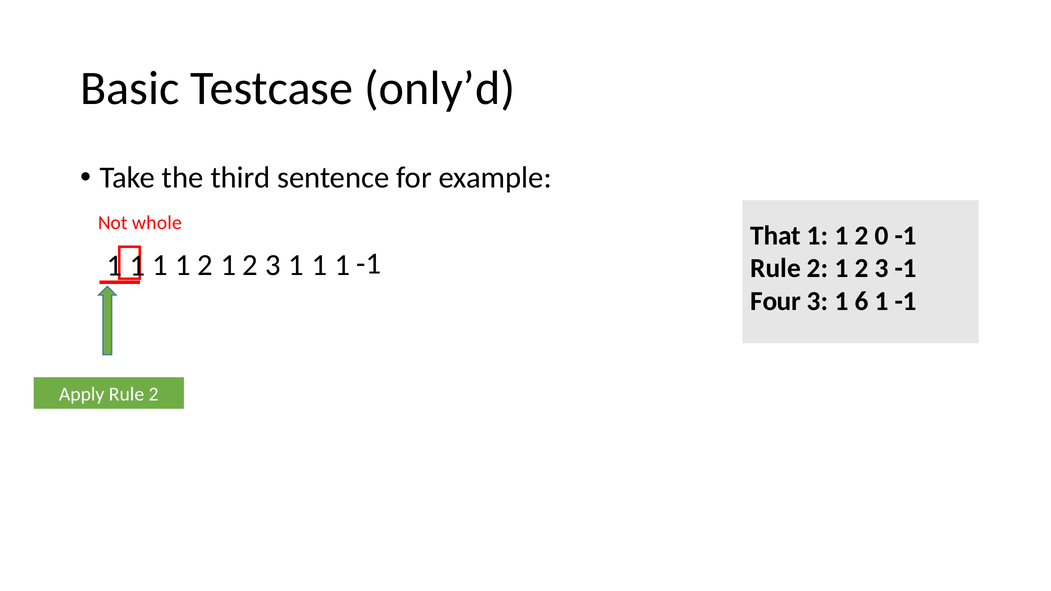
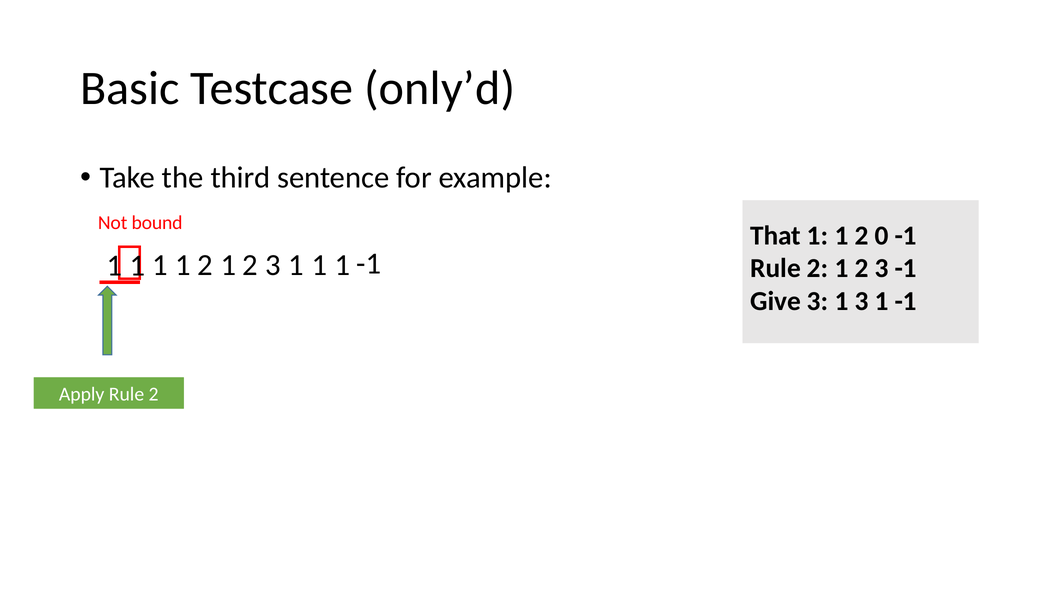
whole: whole -> bound (157, 223)
Four: Four -> Give (776, 301)
1 6: 6 -> 3 (861, 301)
